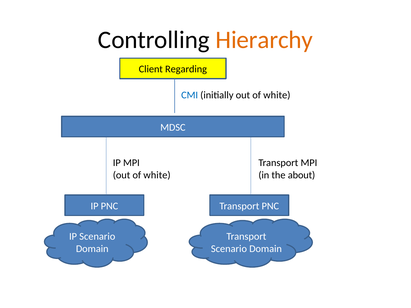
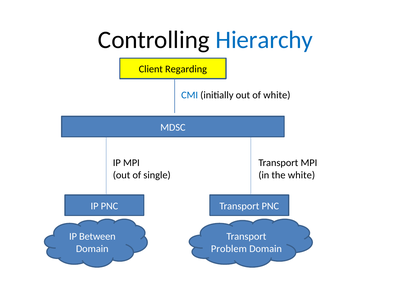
Hierarchy colour: orange -> blue (264, 40)
white: white -> single (157, 175)
the about: about -> white (301, 175)
IP Scenario: Scenario -> Between (97, 237)
Scenario: Scenario -> Problem (229, 249)
